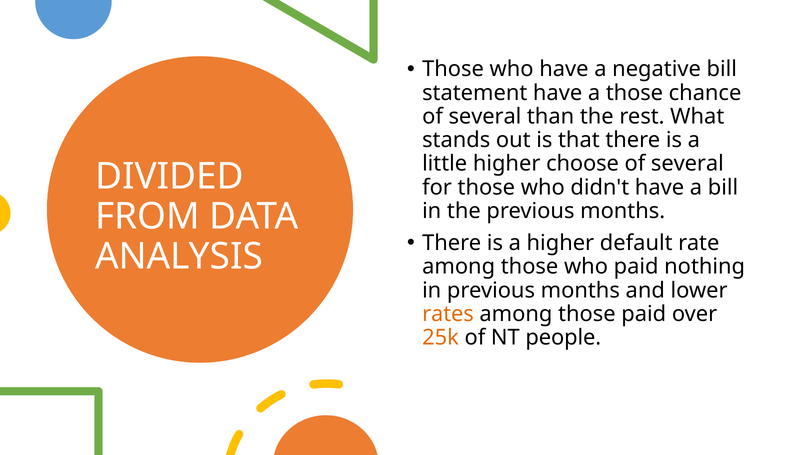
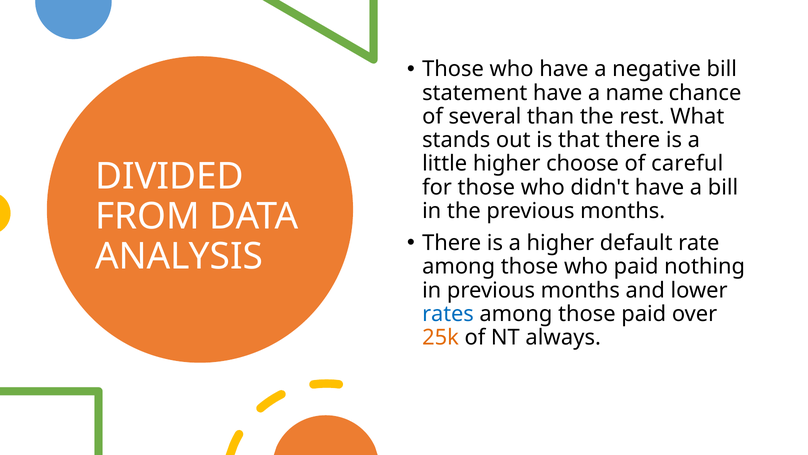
a those: those -> name (635, 93)
several: several -> careful (687, 164)
rates colour: orange -> blue (448, 314)
people: people -> always (563, 337)
